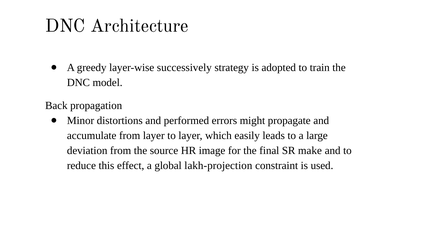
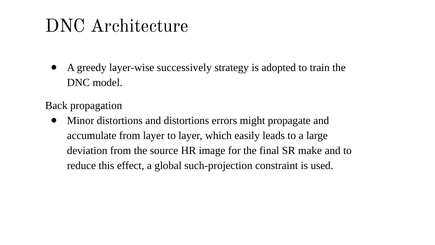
and performed: performed -> distortions (186, 120)
lakh-projection: lakh-projection -> such-projection (218, 165)
